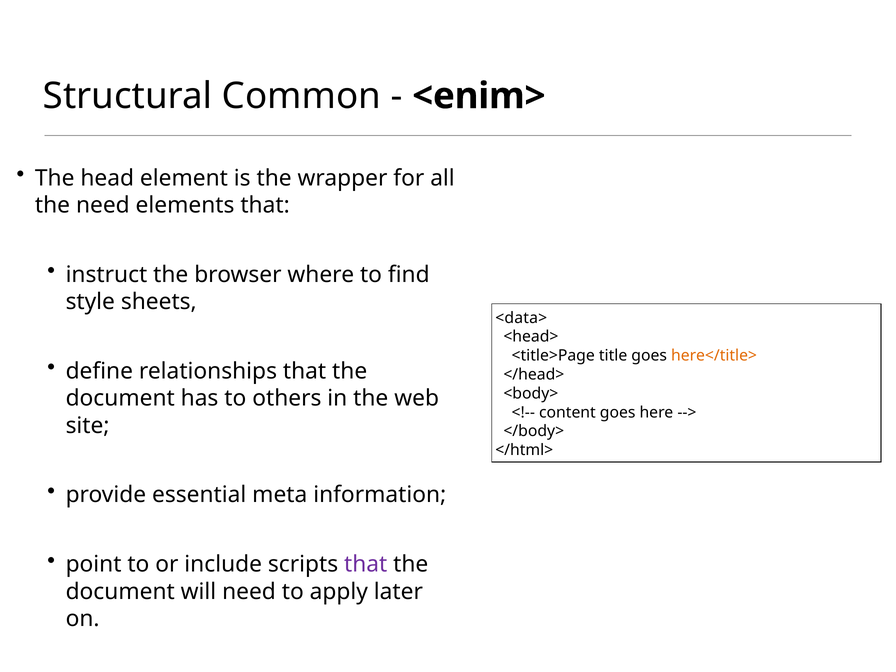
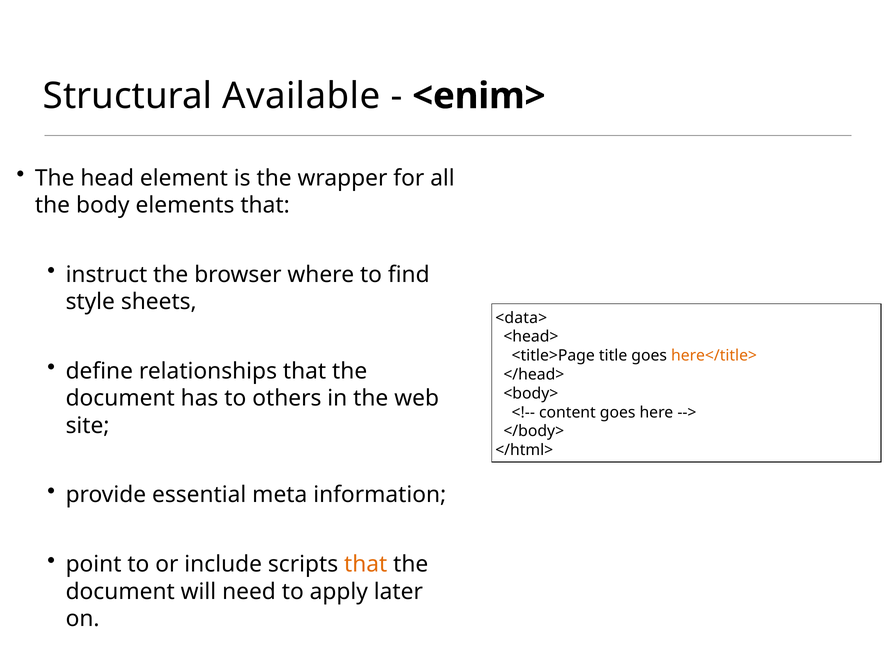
Common: Common -> Available (301, 96)
the need: need -> body (103, 205)
that colour: purple -> orange (366, 564)
